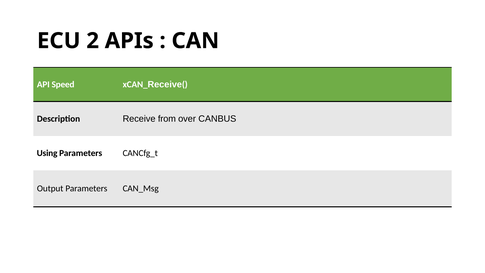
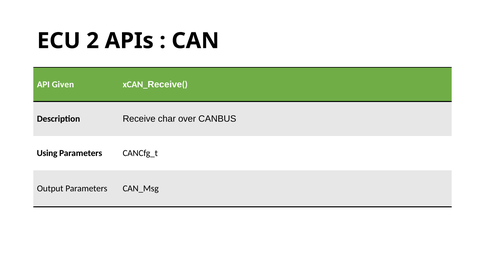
Speed: Speed -> Given (63, 84)
from: from -> char (167, 119)
